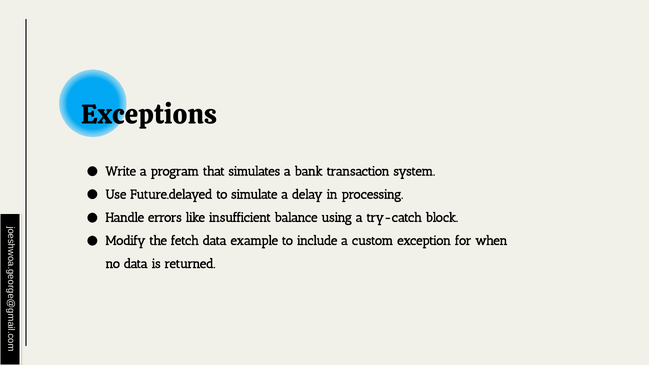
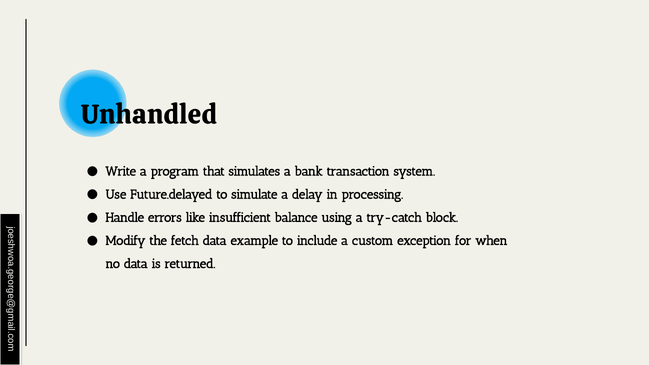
Exceptions: Exceptions -> Unhandled (149, 115)
